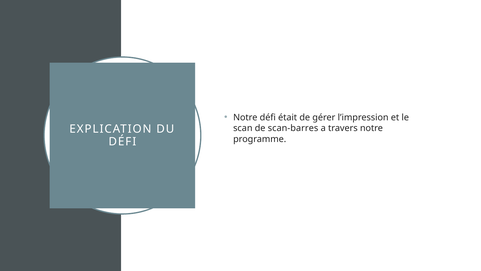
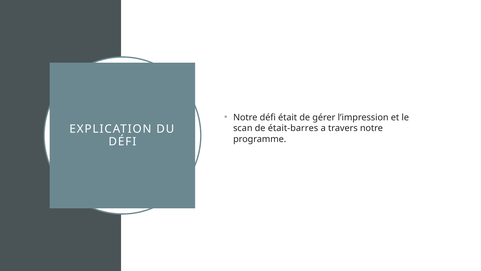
scan-barres: scan-barres -> était-barres (293, 128)
